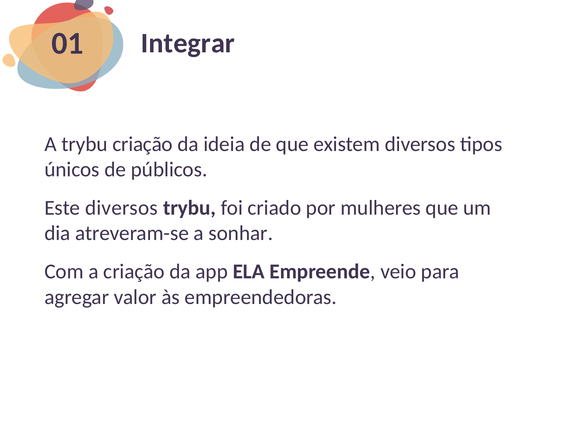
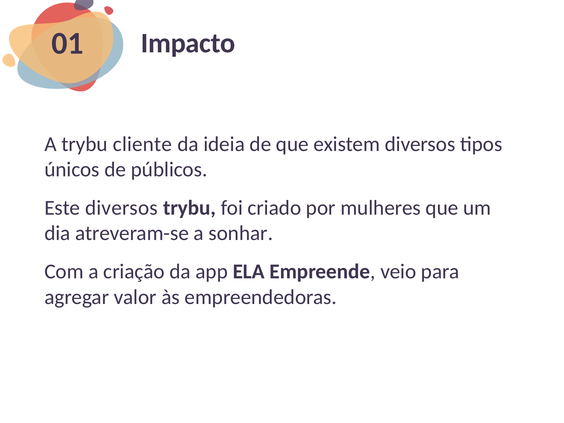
Integrar: Integrar -> Impacto (188, 43)
trybu criação: criação -> cliente (142, 144)
